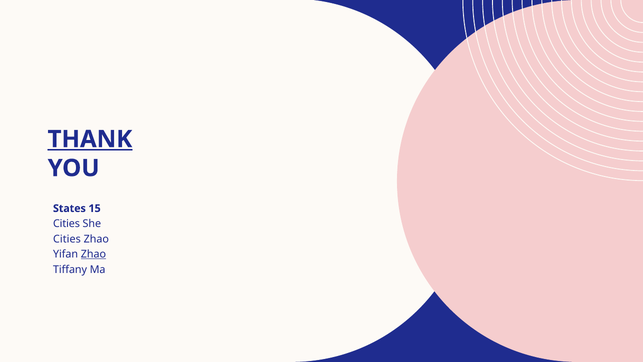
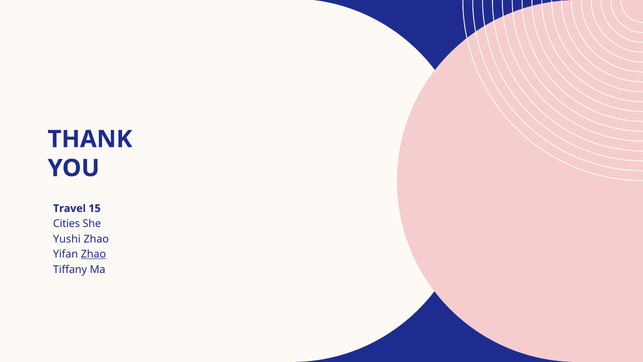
THANK underline: present -> none (90, 139)
States: States -> Travel (69, 208)
Cities: Cities -> Yushi (67, 239)
